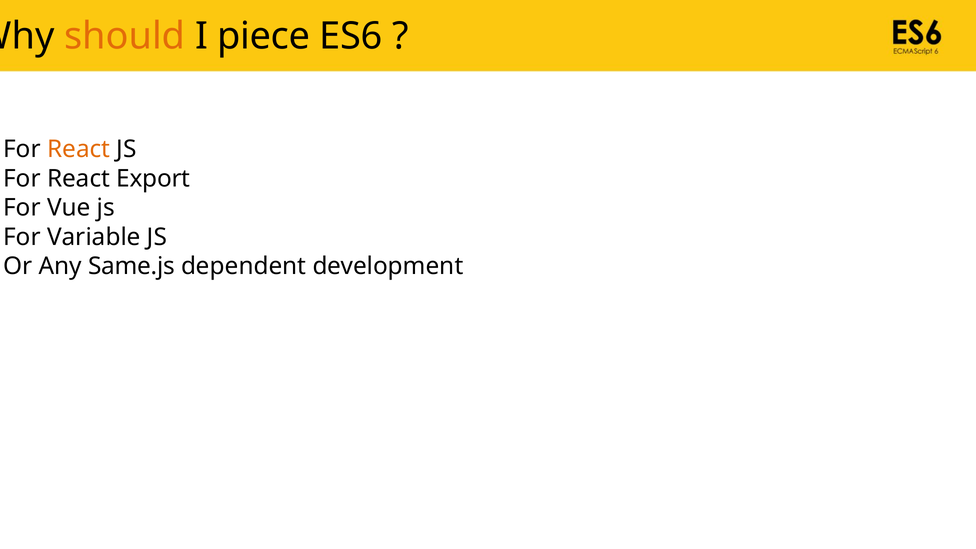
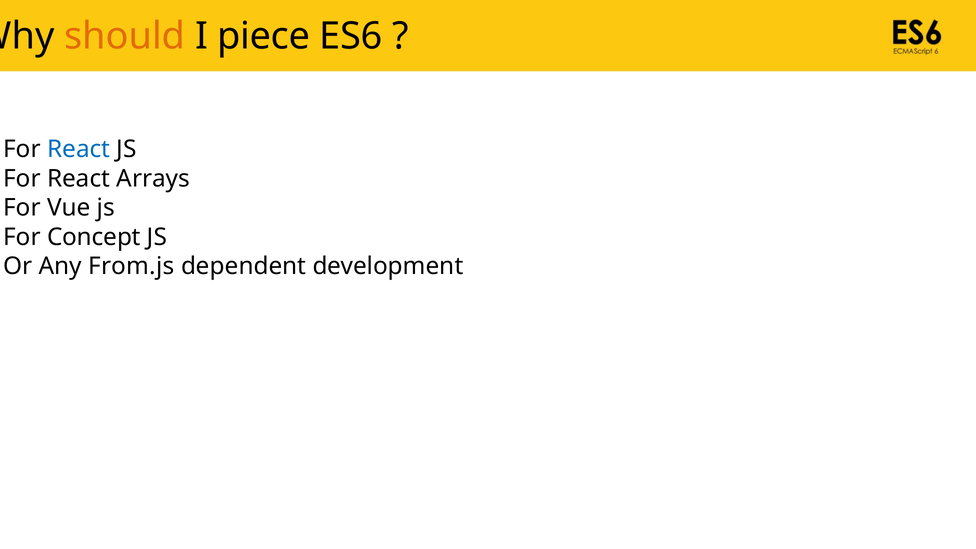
React colour: orange -> blue (79, 149)
Export: Export -> Arrays (153, 179)
Variable: Variable -> Concept (94, 237)
Same.js: Same.js -> From.js (131, 266)
